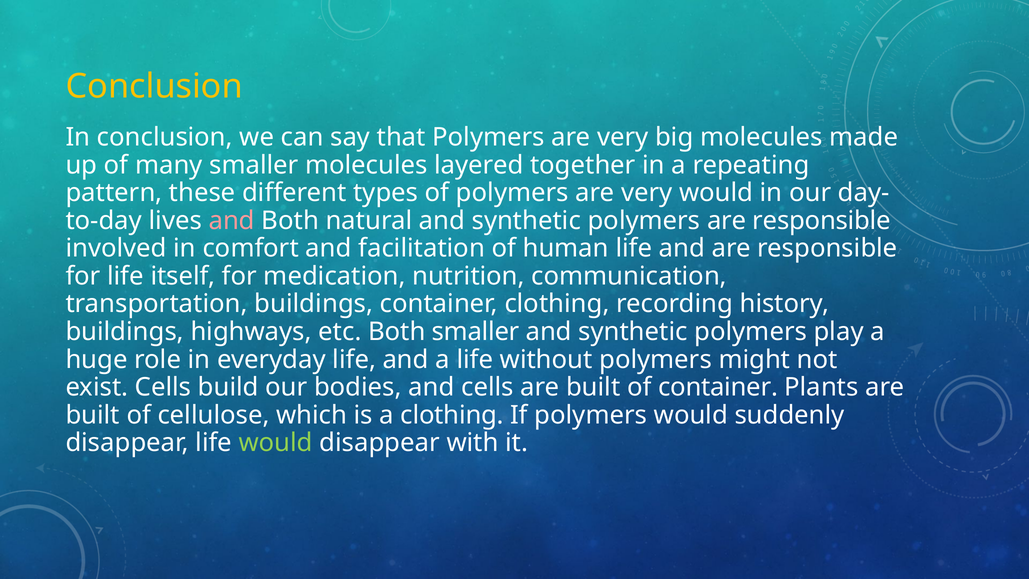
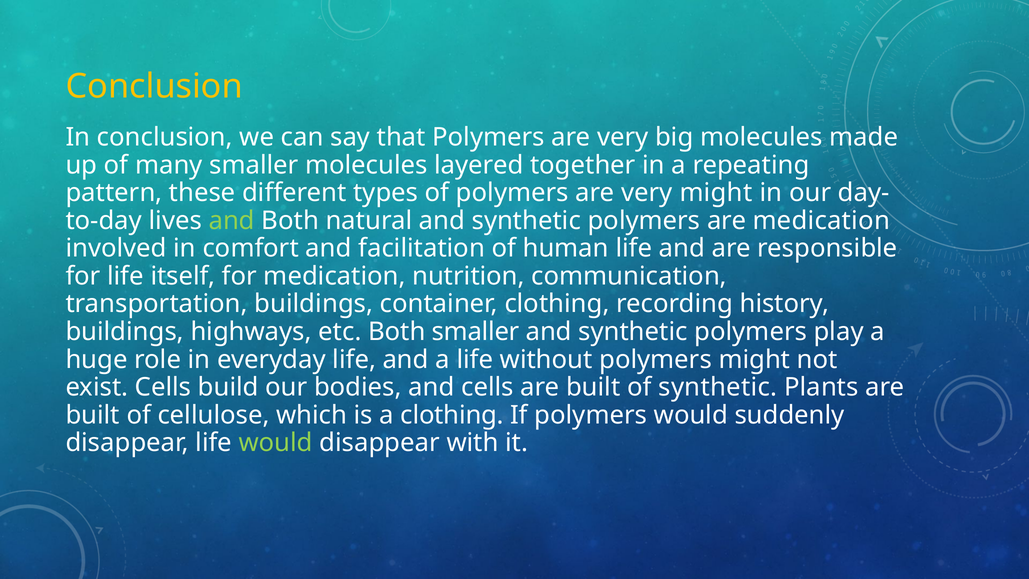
very would: would -> might (716, 193)
and colour: pink -> light green (232, 221)
polymers are responsible: responsible -> medication (821, 221)
of container: container -> synthetic (718, 387)
